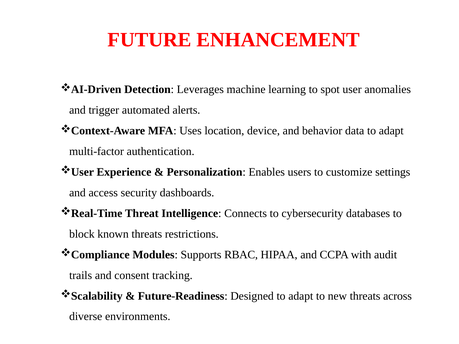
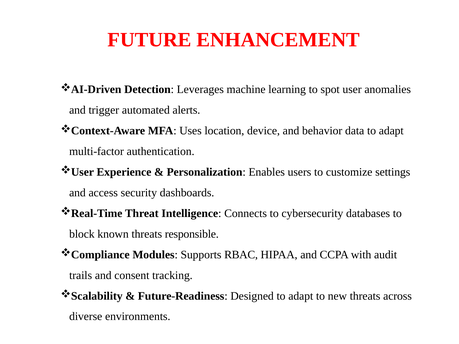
restrictions: restrictions -> responsible (192, 234)
